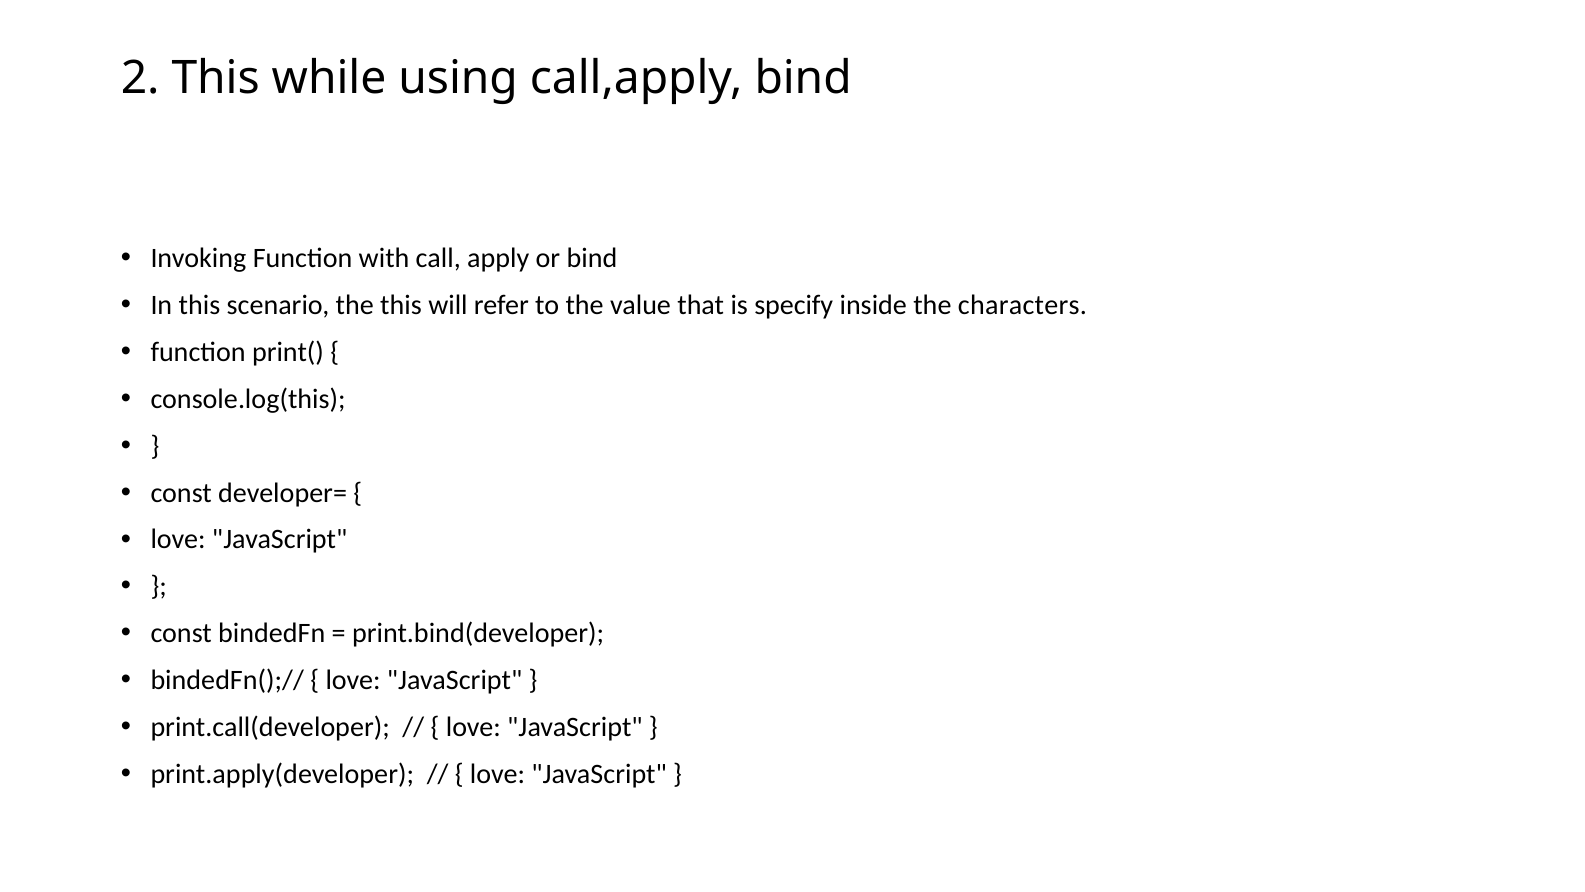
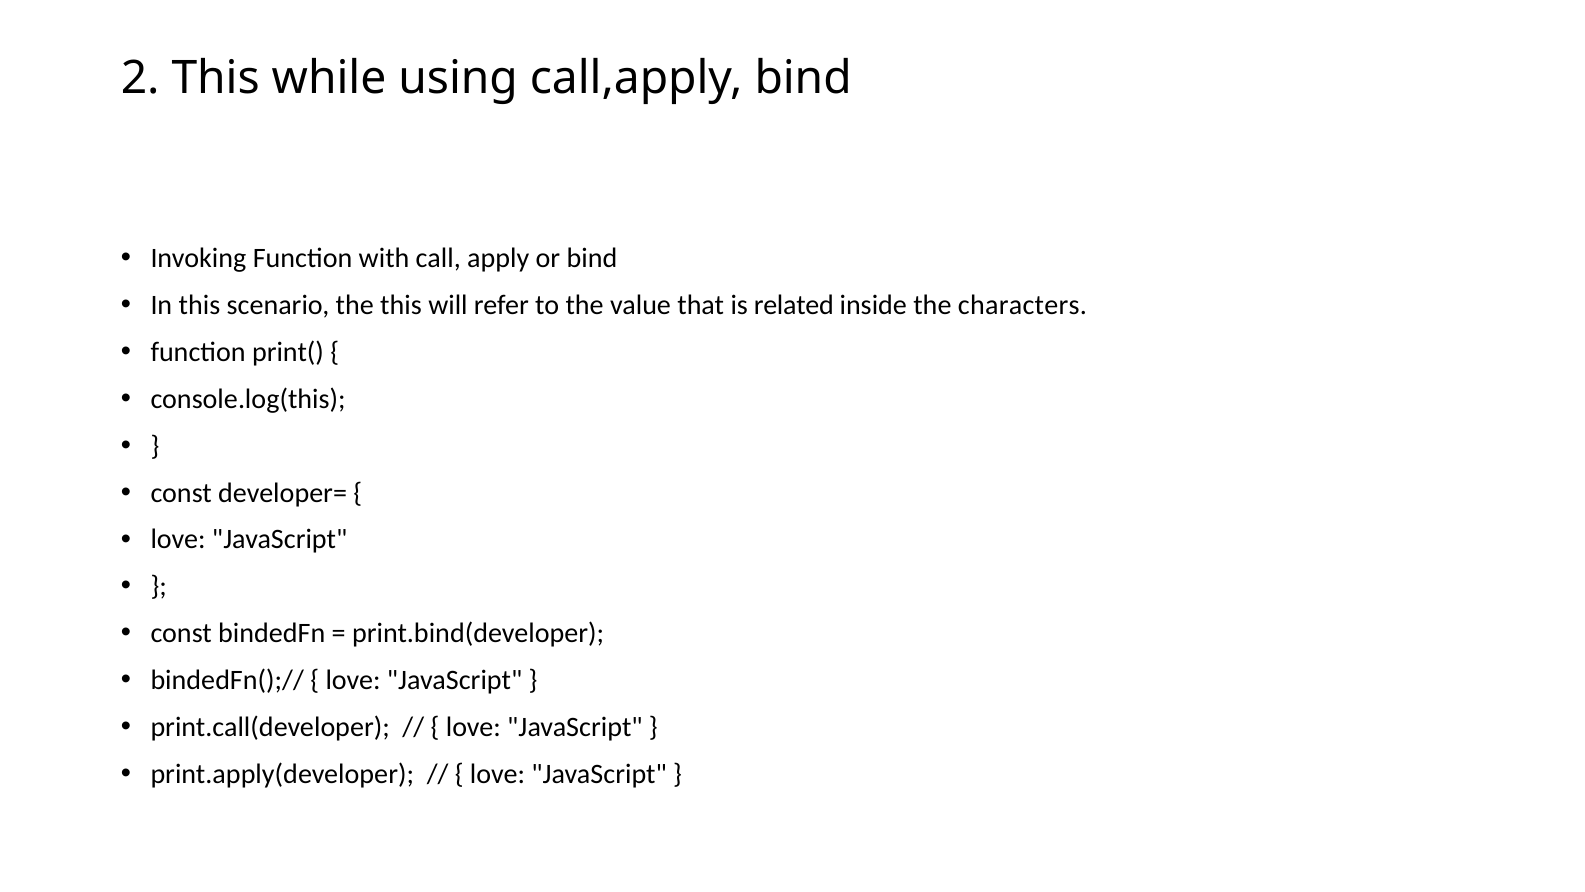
specify: specify -> related (794, 305)
